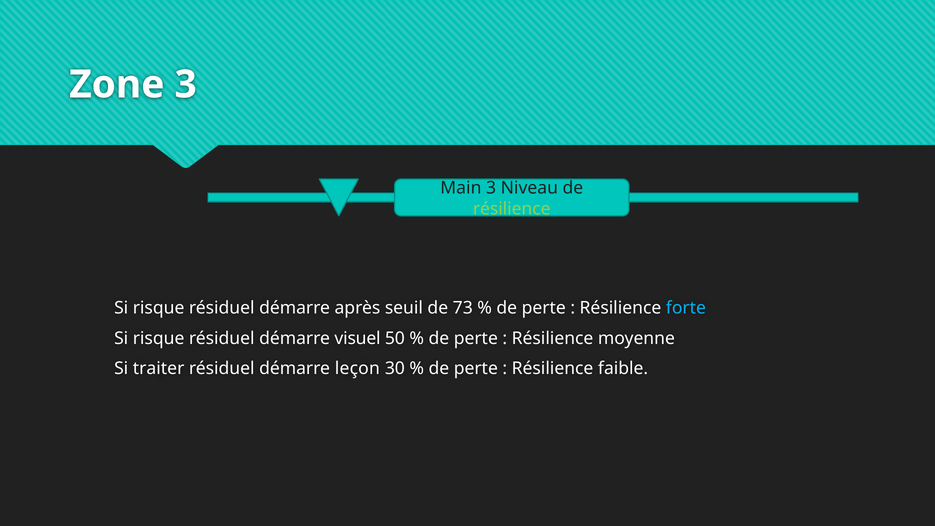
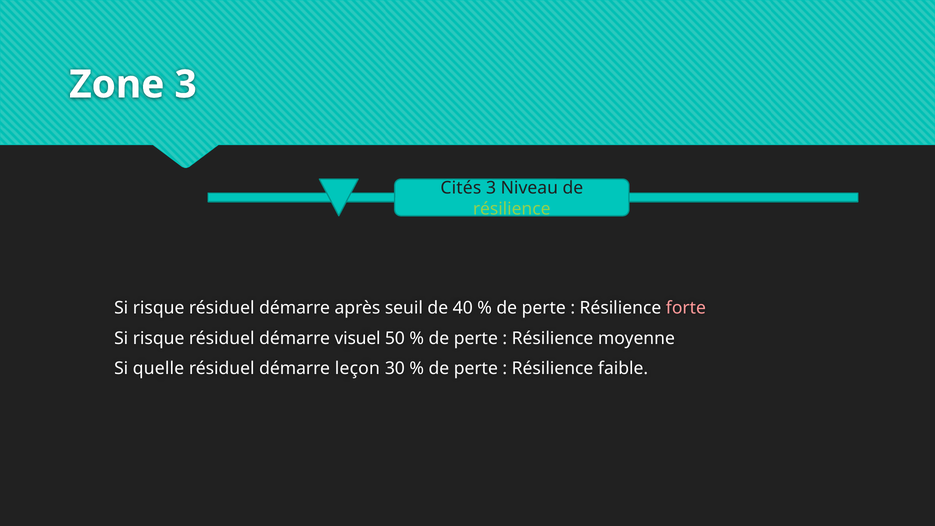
Main: Main -> Cités (461, 188)
73: 73 -> 40 (463, 308)
forte colour: light blue -> pink (686, 308)
traiter: traiter -> quelle (159, 369)
